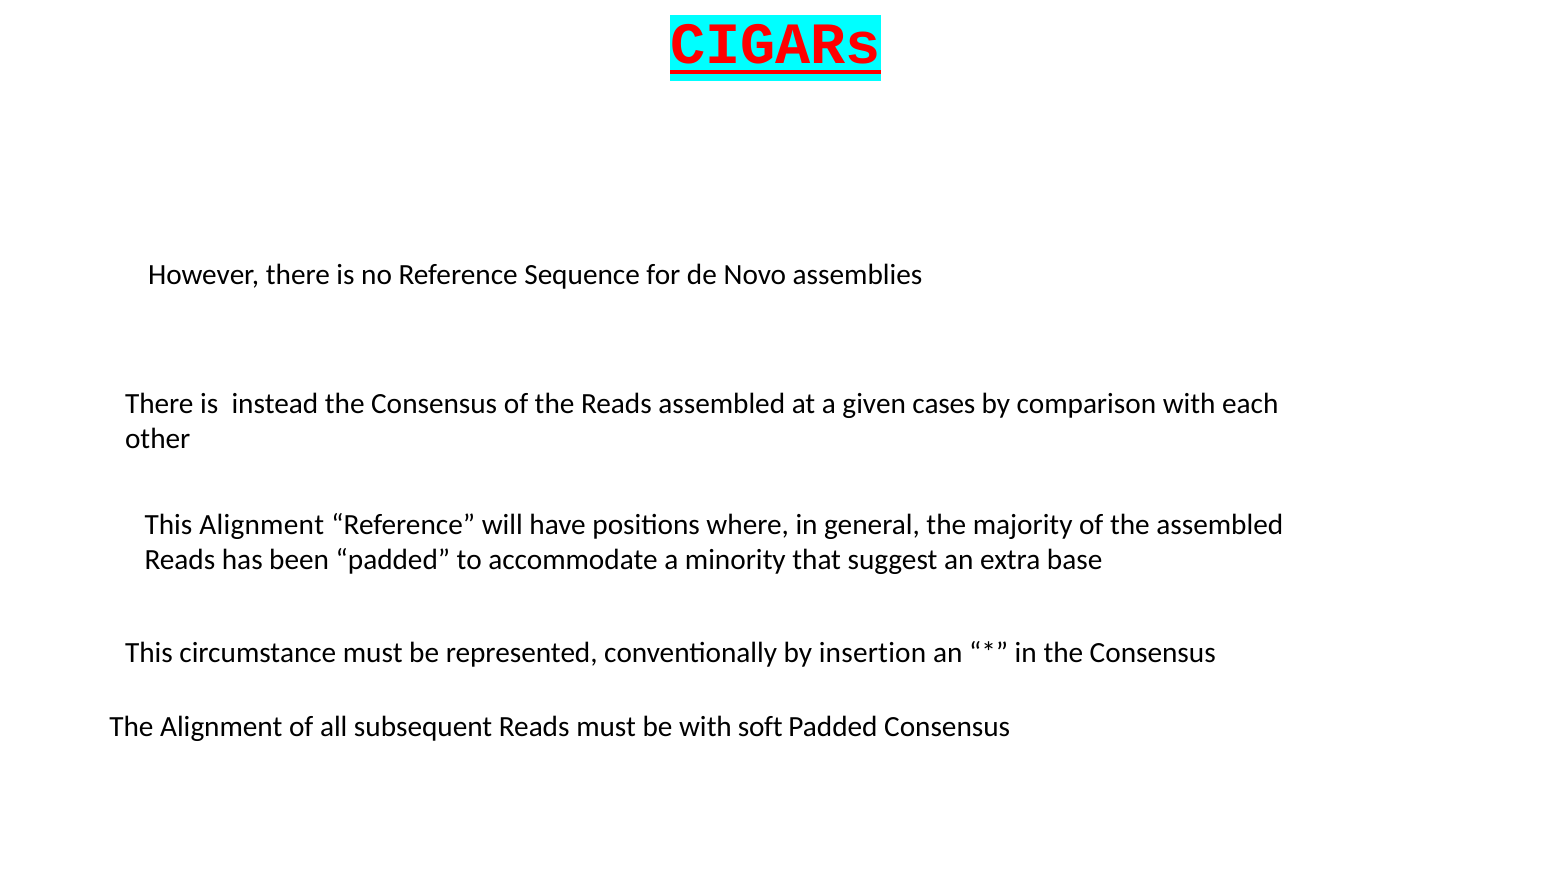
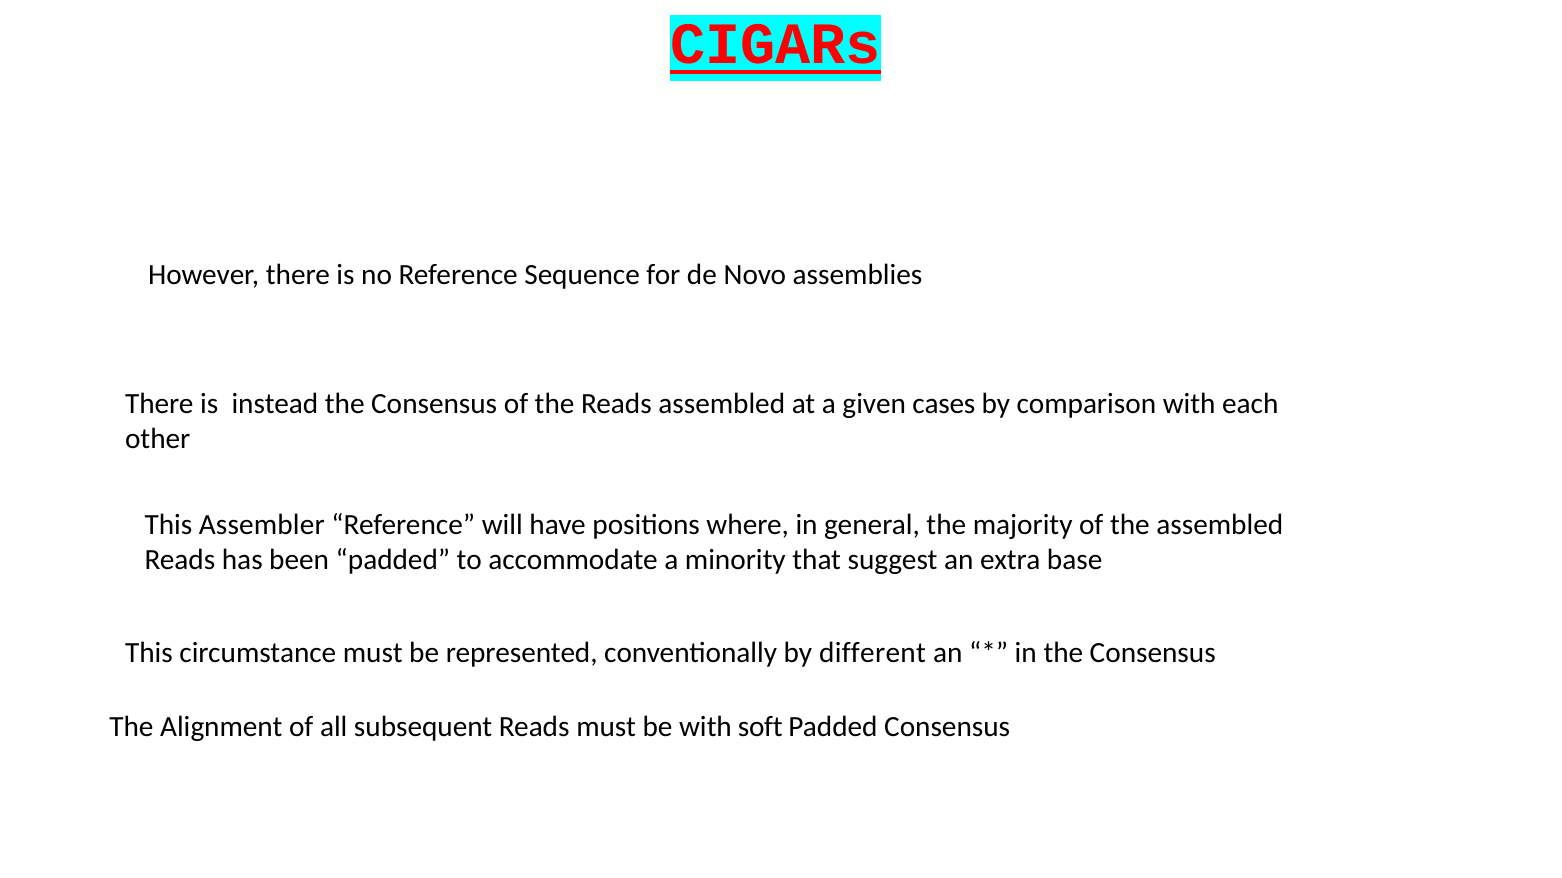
This Alignment: Alignment -> Assembler (262, 525)
insertion: insertion -> different (872, 653)
